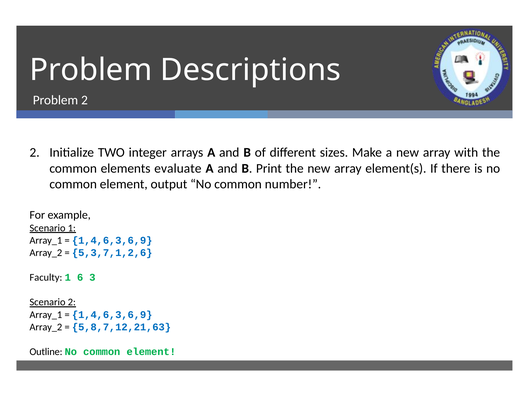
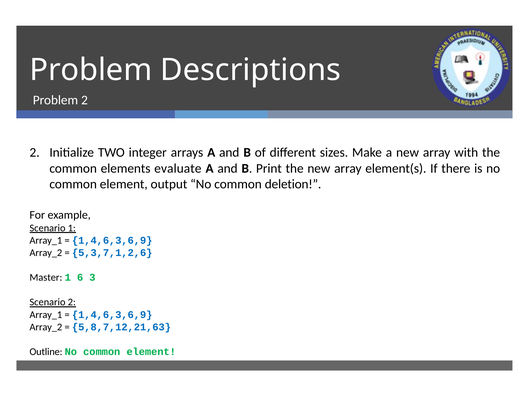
number: number -> deletion (293, 184)
Faculty: Faculty -> Master (46, 277)
